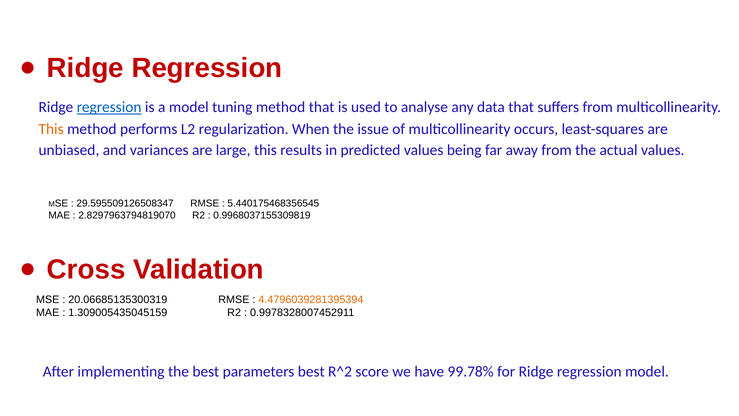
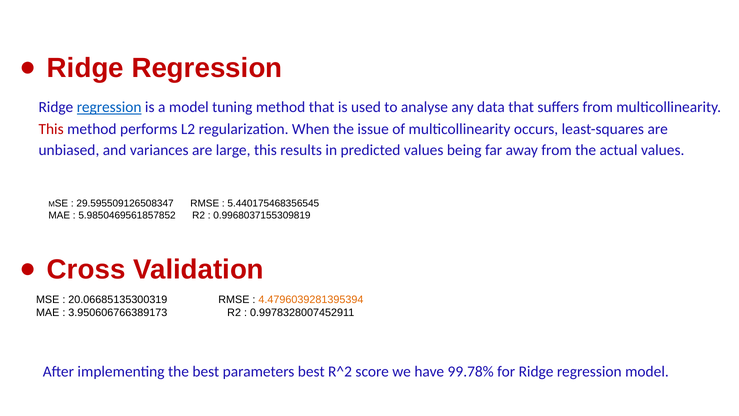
This colour: orange -> red (51, 129)
2.8297963794819070: 2.8297963794819070 -> 5.9850469561857852 (127, 215)
1.309005435045159: 1.309005435045159 -> 3.950606766389173 (118, 313)
